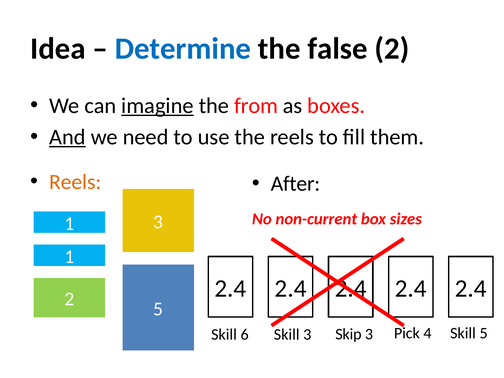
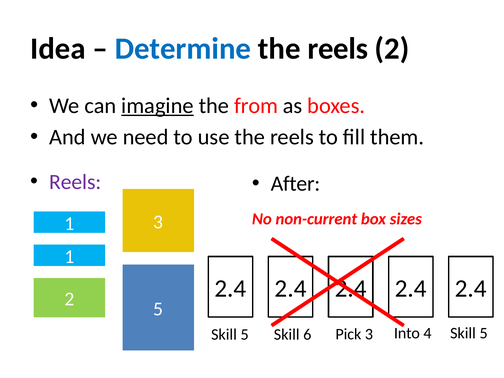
false: false -> reels (338, 49)
And underline: present -> none (67, 137)
Reels colour: orange -> purple (75, 182)
Skip: Skip -> Pick (348, 334)
Pick: Pick -> Into (407, 333)
6: 6 -> 5 (245, 334)
Skill 3: 3 -> 6 (307, 334)
